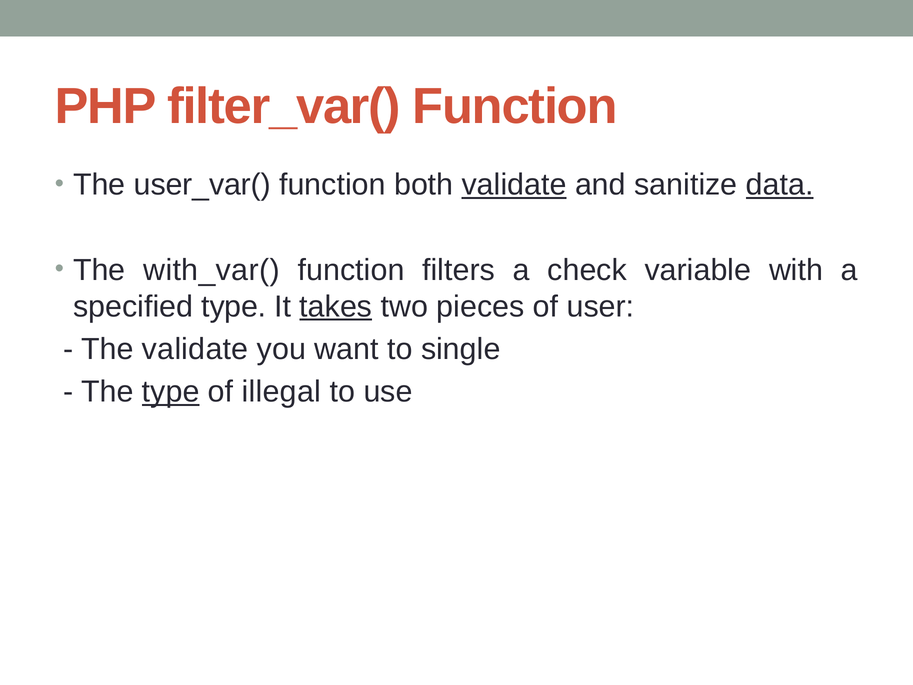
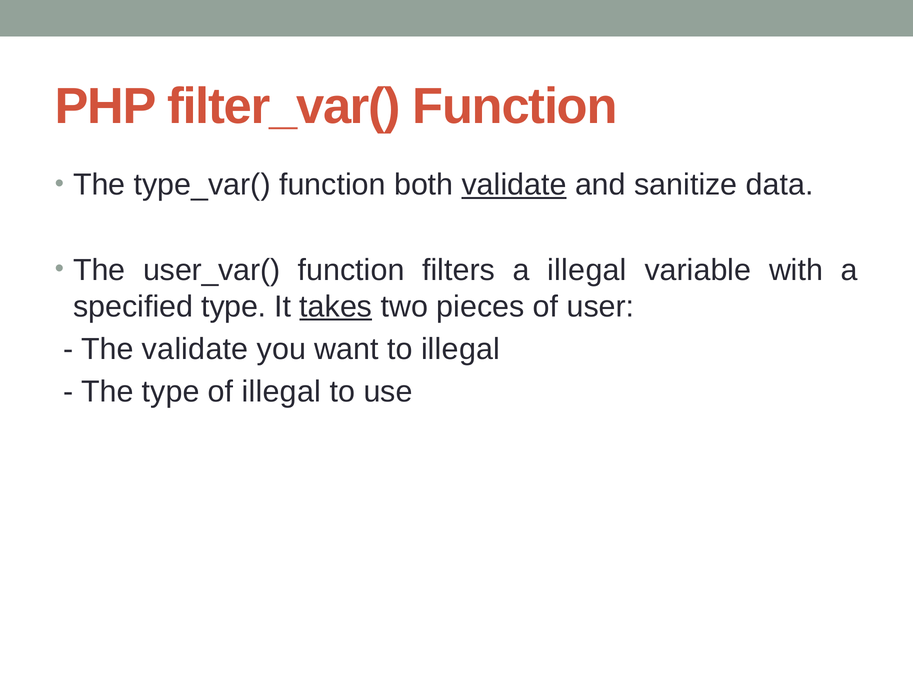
user_var(: user_var( -> type_var( (202, 185)
data underline: present -> none (780, 185)
with_var(: with_var( -> user_var( (212, 270)
a check: check -> illegal (587, 270)
to single: single -> illegal (461, 349)
type underline: present -> none (171, 392)
